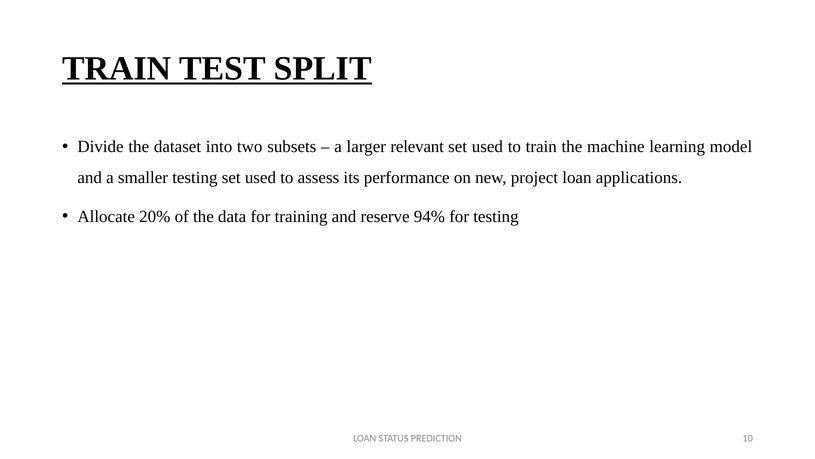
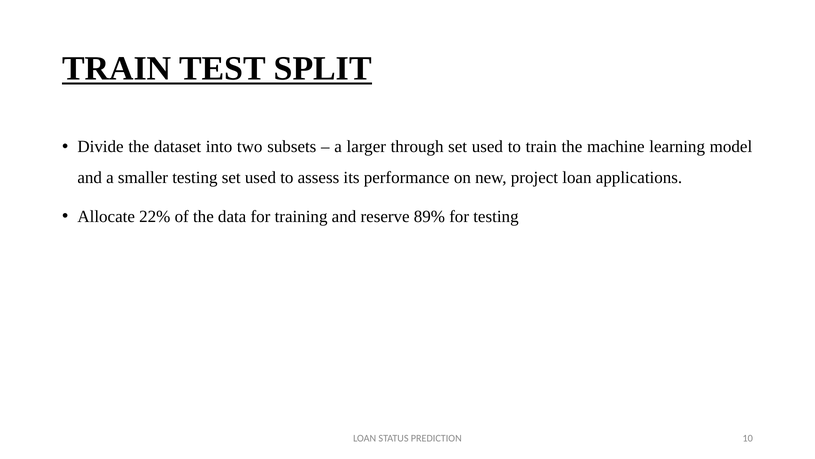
relevant: relevant -> through (417, 147)
20%: 20% -> 22% (155, 216)
94%: 94% -> 89% (429, 216)
